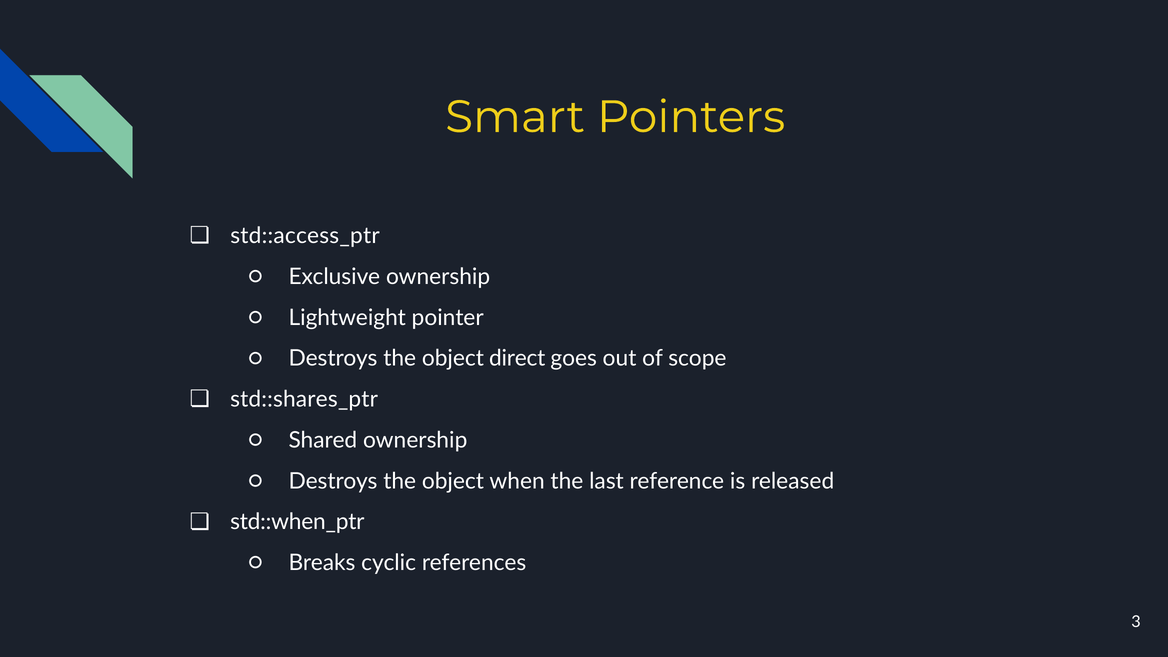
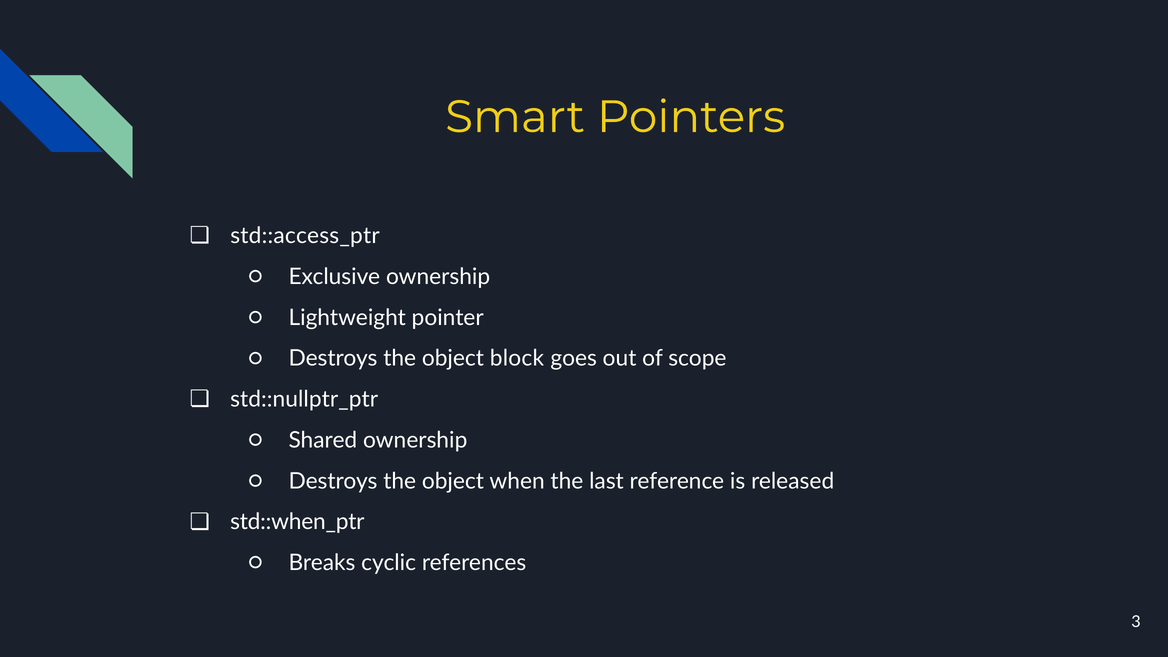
direct: direct -> block (517, 358)
std::shares_ptr: std::shares_ptr -> std::nullptr_ptr (304, 399)
